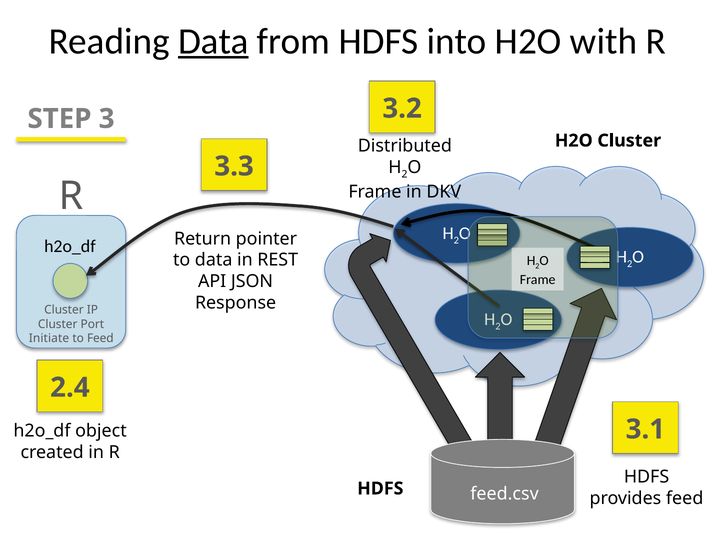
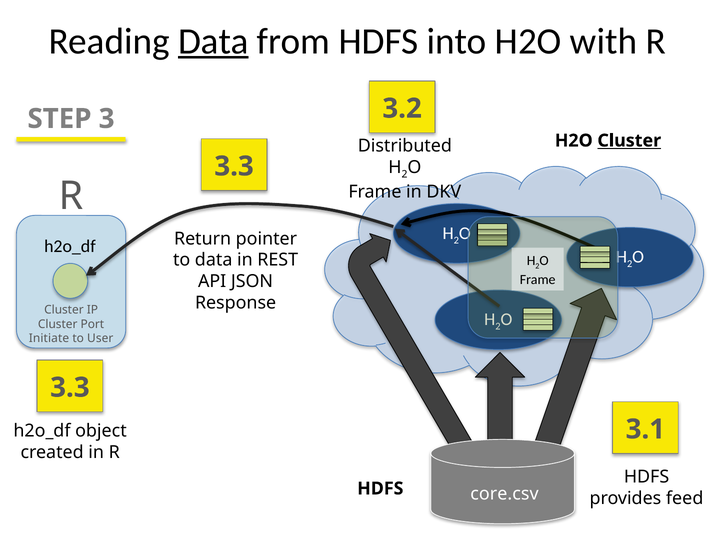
Cluster underline: none -> present (629, 140)
to Feed: Feed -> User (100, 338)
2.4: 2.4 -> 3.3 (70, 387)
feed.csv: feed.csv -> core.csv (505, 493)
